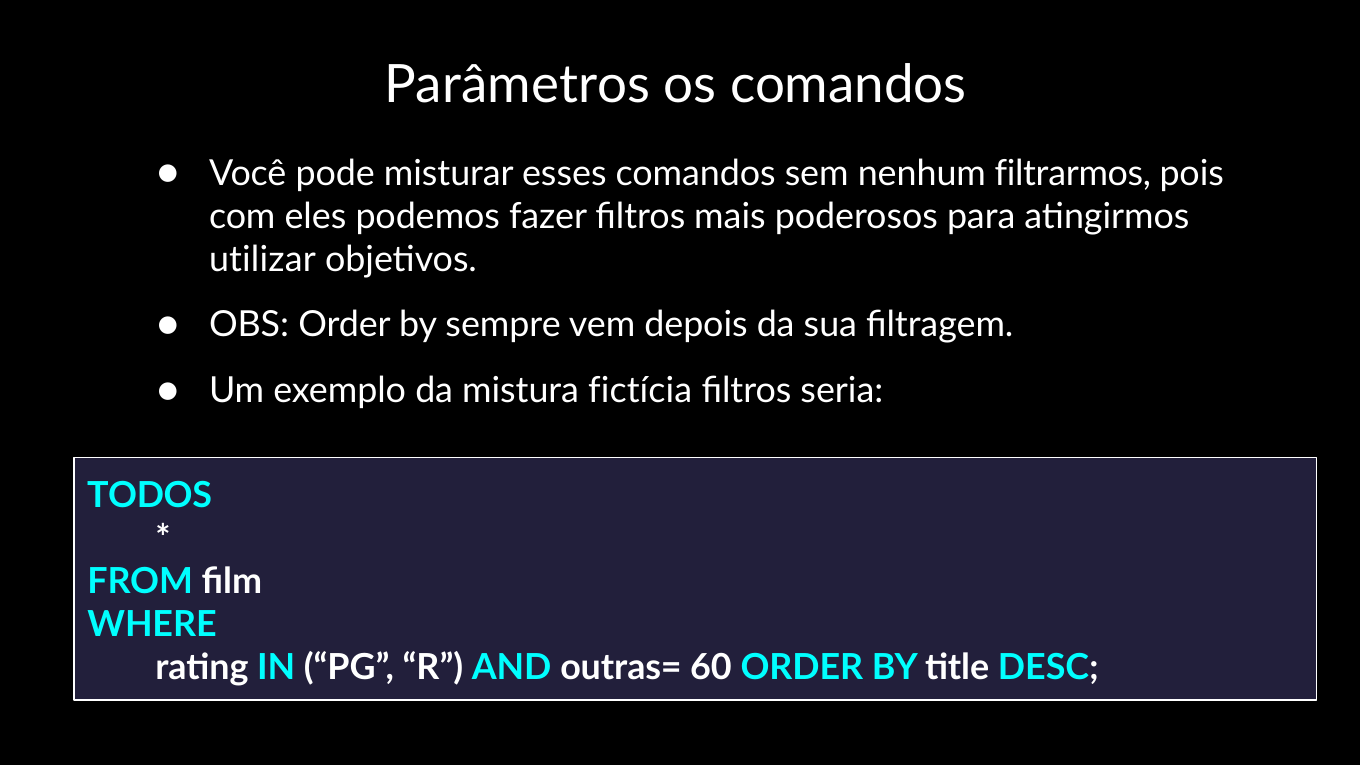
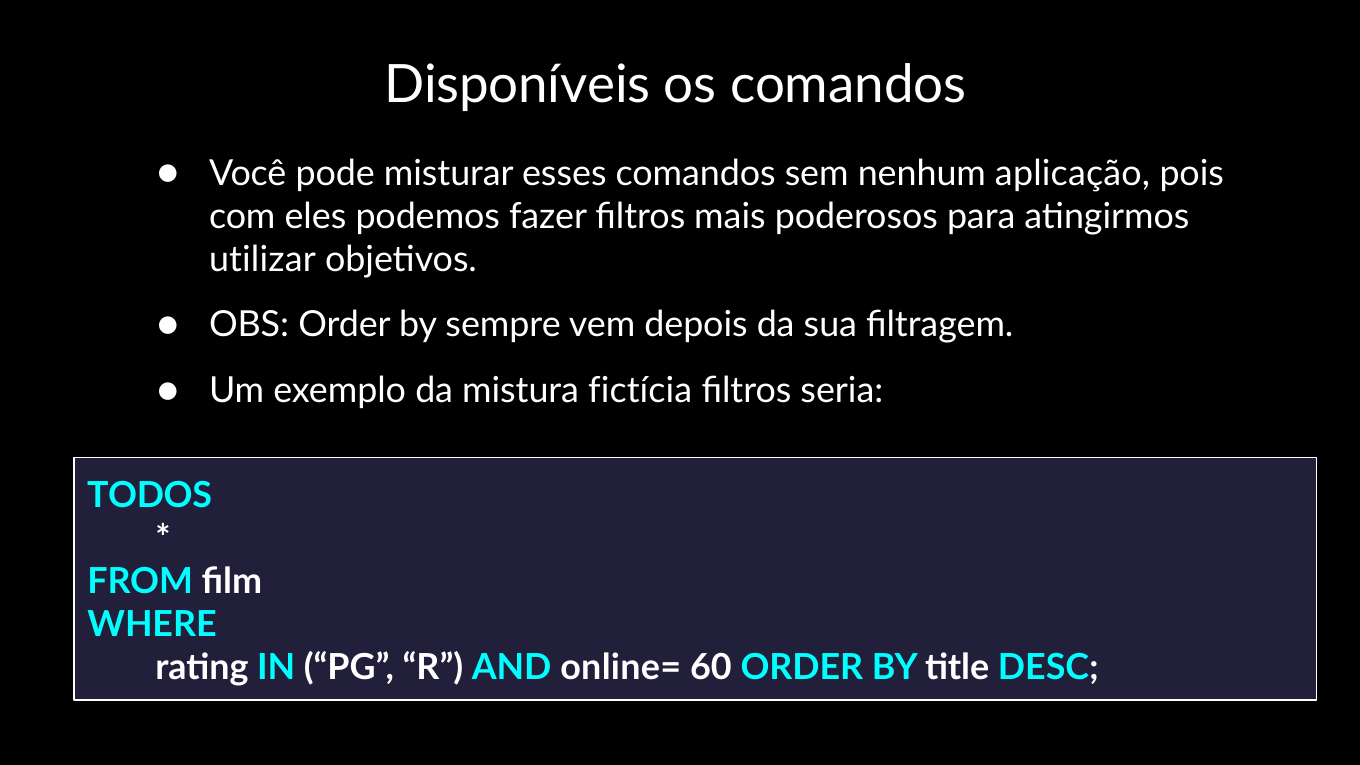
Parâmetros: Parâmetros -> Disponíveis (517, 85)
filtrarmos: filtrarmos -> aplicação (1073, 173)
outras=: outras= -> online= (621, 668)
